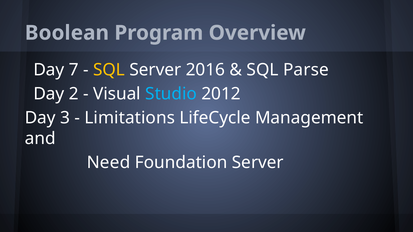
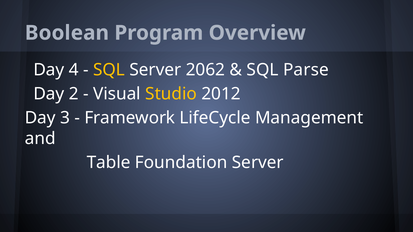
7: 7 -> 4 (74, 70)
2016: 2016 -> 2062 (205, 70)
Studio colour: light blue -> yellow (171, 94)
Limitations: Limitations -> Framework (130, 118)
Need: Need -> Table (109, 163)
